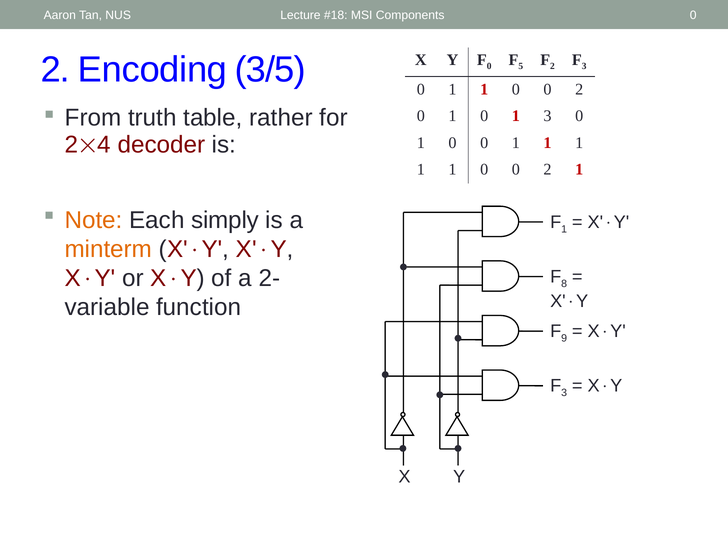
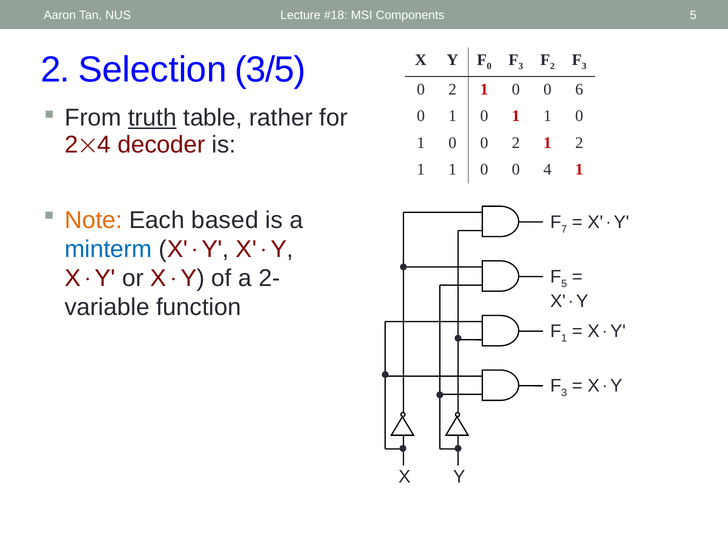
Components 0: 0 -> 5 (693, 15)
5: 5 -> 3 (521, 66)
Encoding: Encoding -> Selection (152, 70)
1: 1 -> 2 (453, 89)
2: 2 -> 6 (579, 89)
truth underline: none -> present (152, 118)
0 1 3: 3 -> 1 (548, 116)
0 0 1: 1 -> 2 (516, 143)
1: 1 -> 2 (579, 143)
2: 2 -> 4 (548, 170)
simply: simply -> based (225, 220)
1: 1 -> 7 (564, 229)
minterm colour: orange -> blue (108, 249)
8: 8 -> 5 (564, 284)
9: 9 -> 1 (564, 338)
